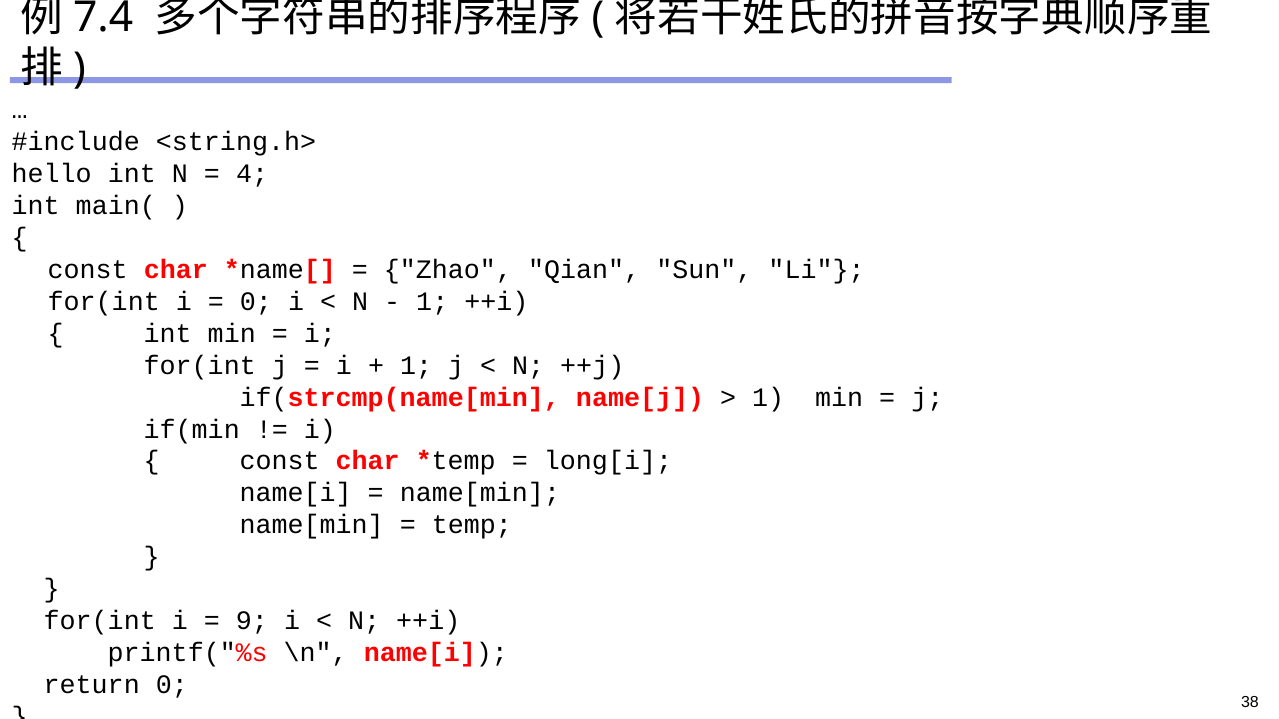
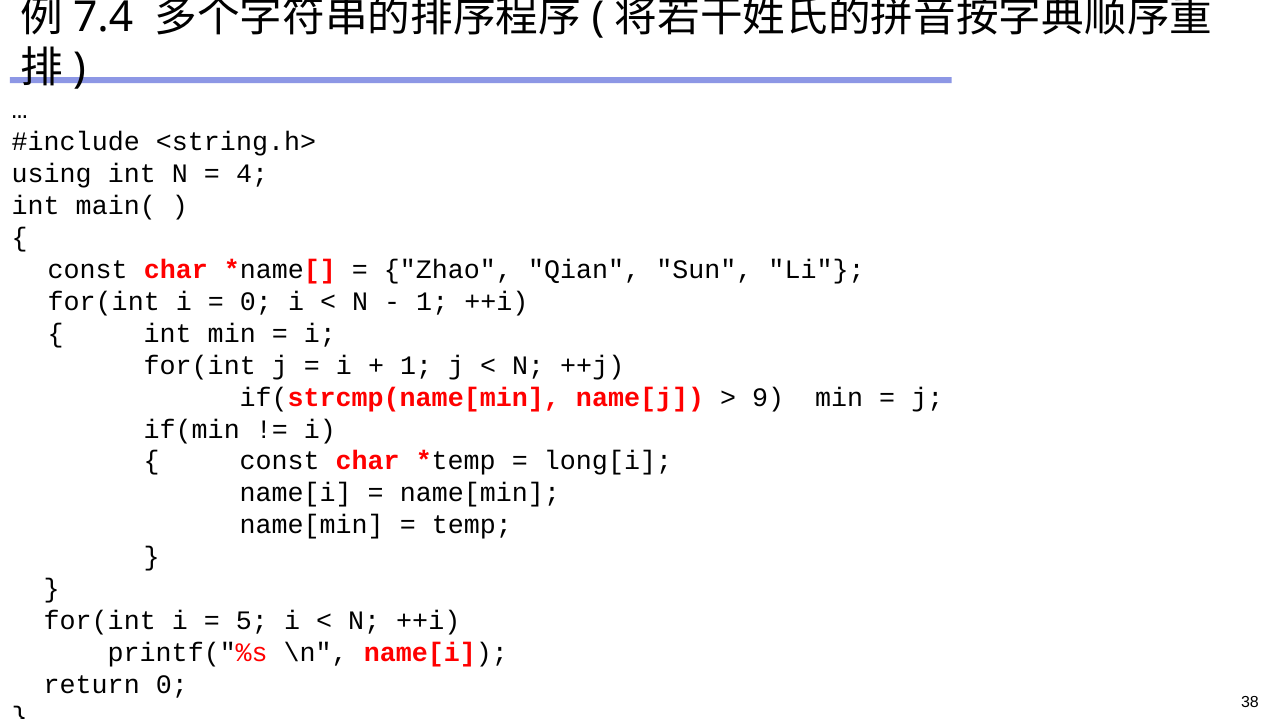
hello: hello -> using (52, 174)
1: 1 -> 9 (768, 398)
9: 9 -> 5 (252, 621)
